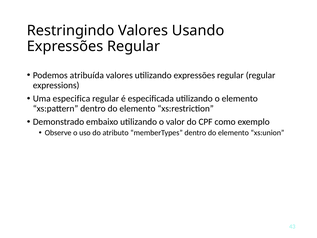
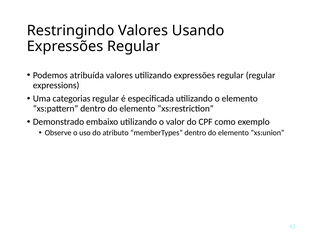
especifica: especifica -> categorias (72, 98)
